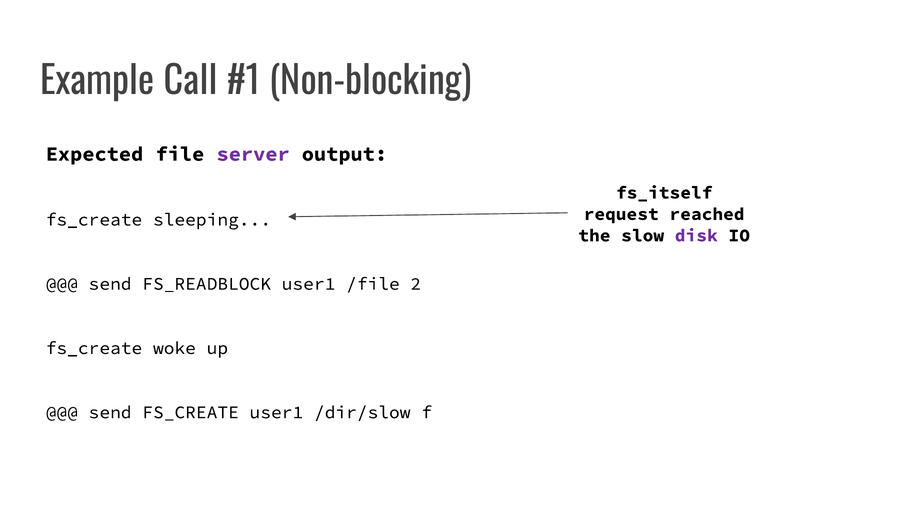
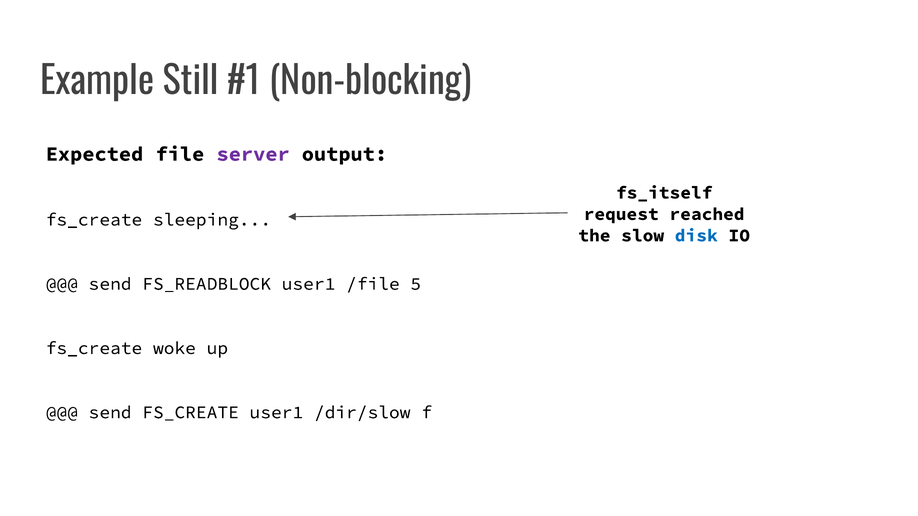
Call: Call -> Still (191, 82)
disk colour: purple -> blue (696, 236)
2: 2 -> 5 (416, 284)
